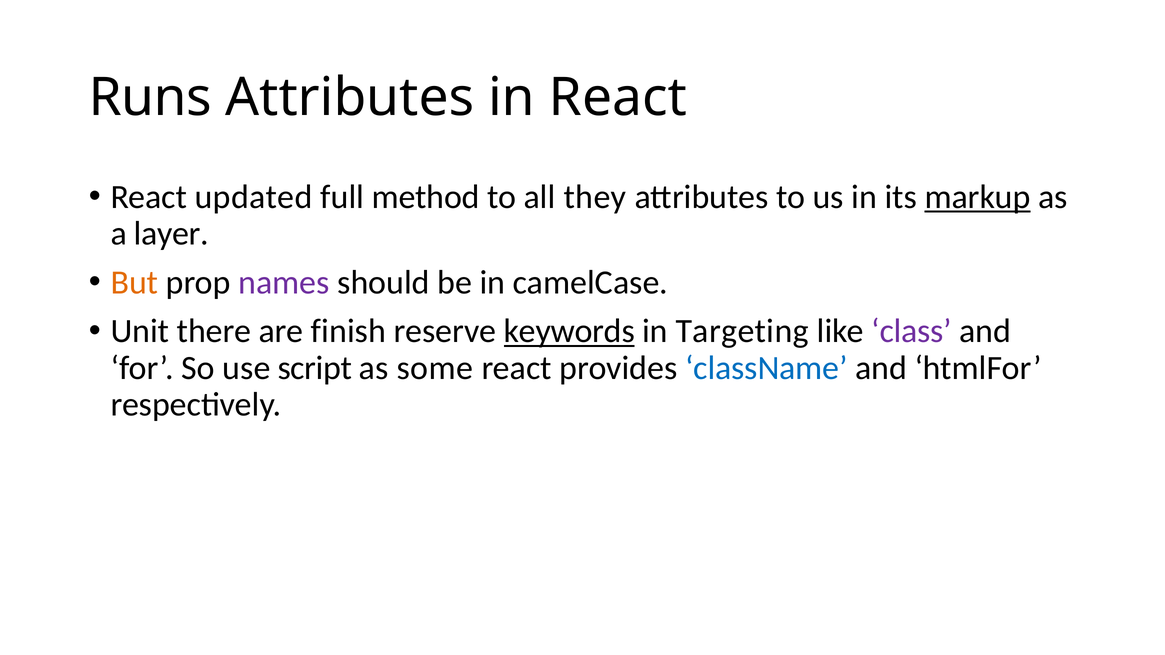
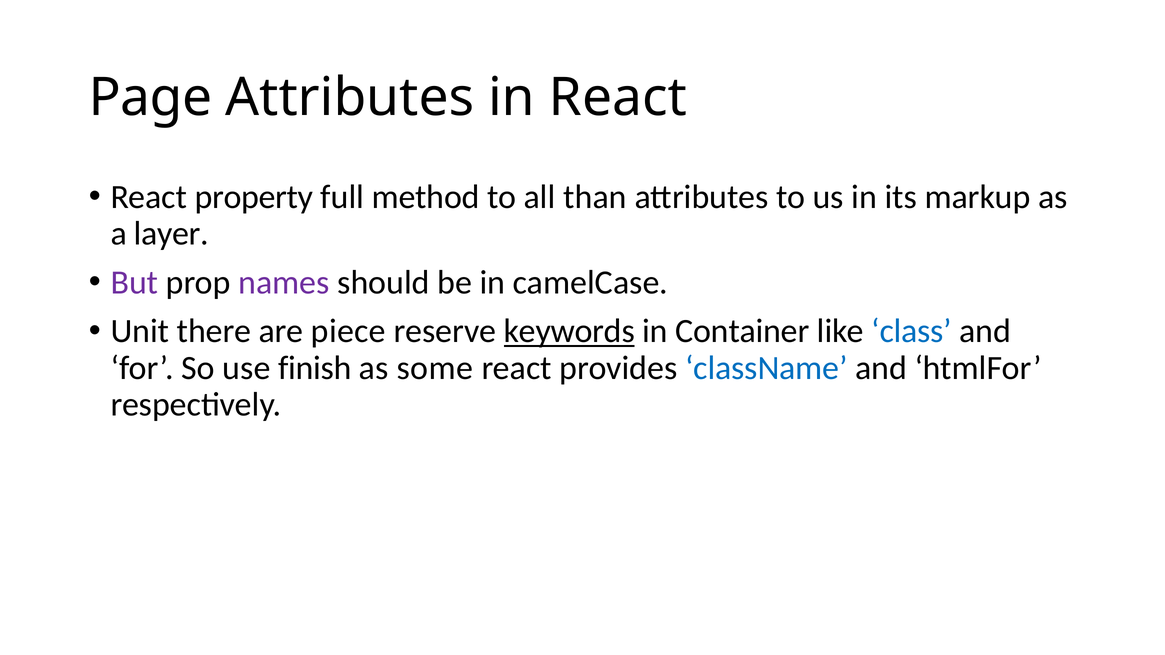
Runs: Runs -> Page (150, 98)
updated: updated -> property (254, 197)
they: they -> than (595, 197)
markup underline: present -> none (978, 197)
But colour: orange -> purple (134, 283)
finish: finish -> piece (348, 331)
Targeting: Targeting -> Container (742, 331)
class colour: purple -> blue (912, 331)
script: script -> finish (315, 368)
